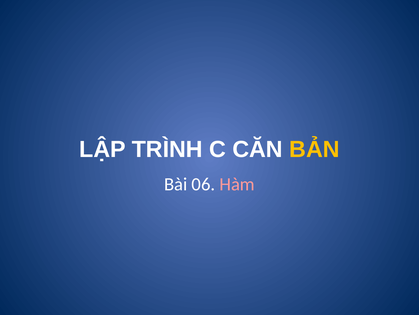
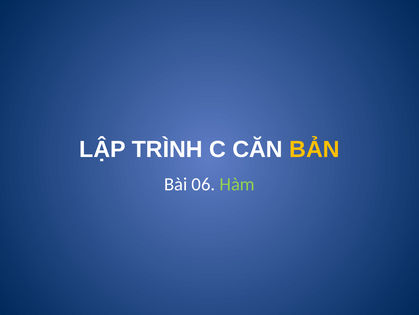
Hàm colour: pink -> light green (237, 184)
